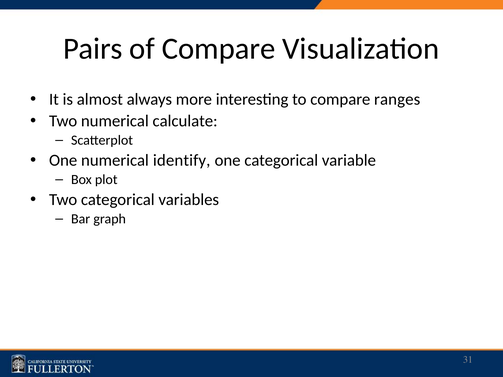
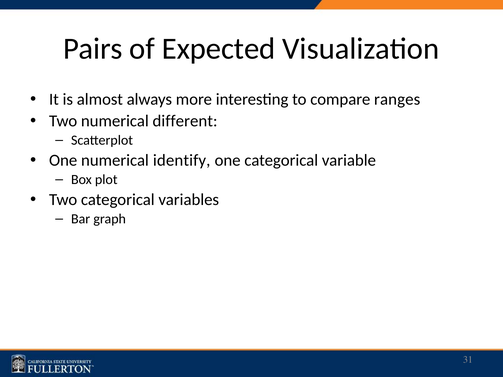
of Compare: Compare -> Expected (219, 49)
calculate: calculate -> different (185, 121)
